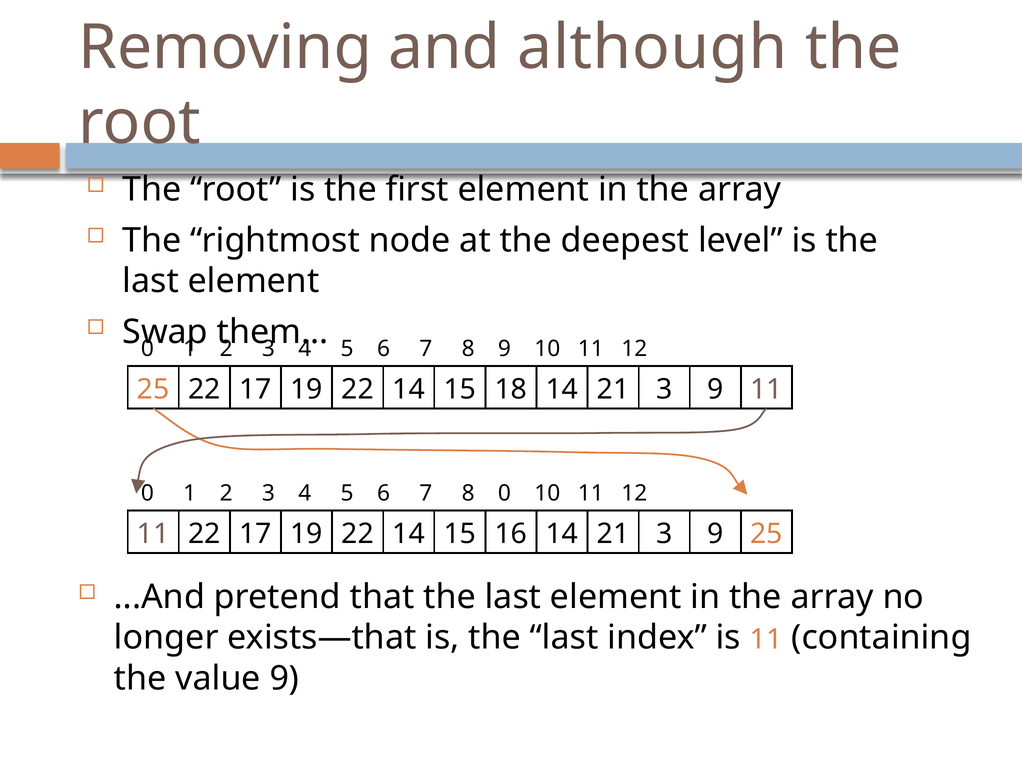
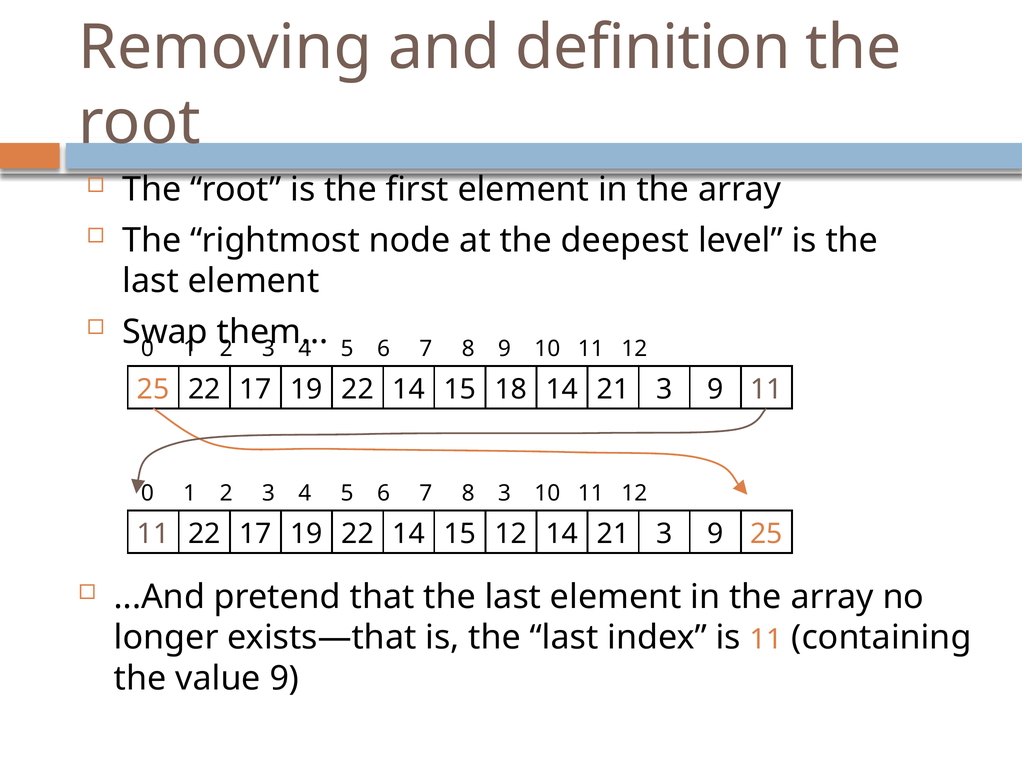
although: although -> definition (653, 48)
8 0: 0 -> 3 (504, 494)
15 16: 16 -> 12 (511, 534)
